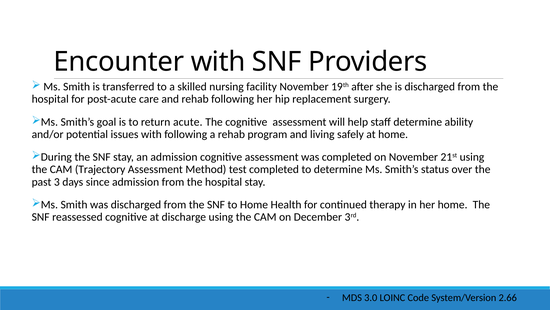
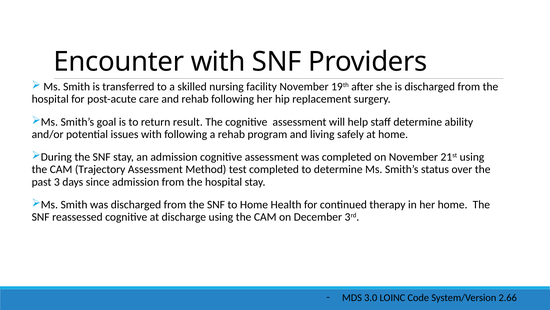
acute: acute -> result (188, 122)
